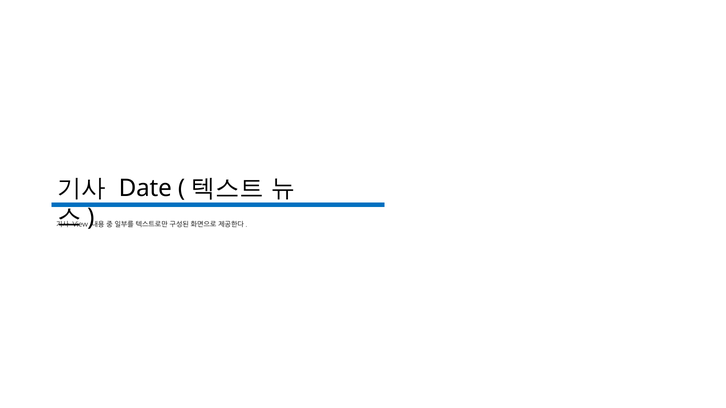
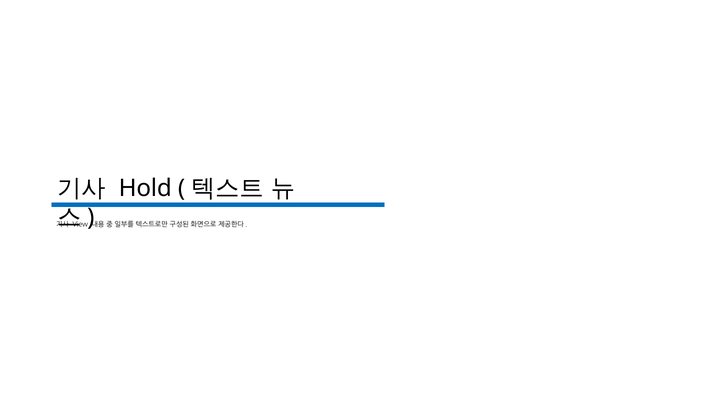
Date: Date -> Hold (145, 188)
